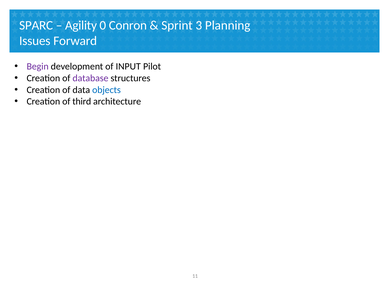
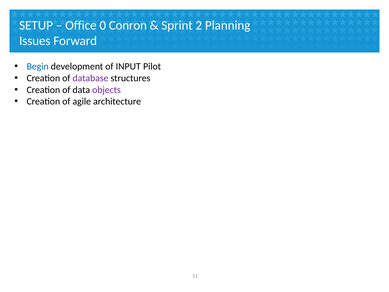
SPARC: SPARC -> SETUP (36, 25)
Agility: Agility -> Office (81, 25)
3: 3 -> 2 (199, 25)
Begin colour: purple -> blue (38, 66)
objects colour: blue -> purple (107, 90)
third: third -> agile (82, 101)
